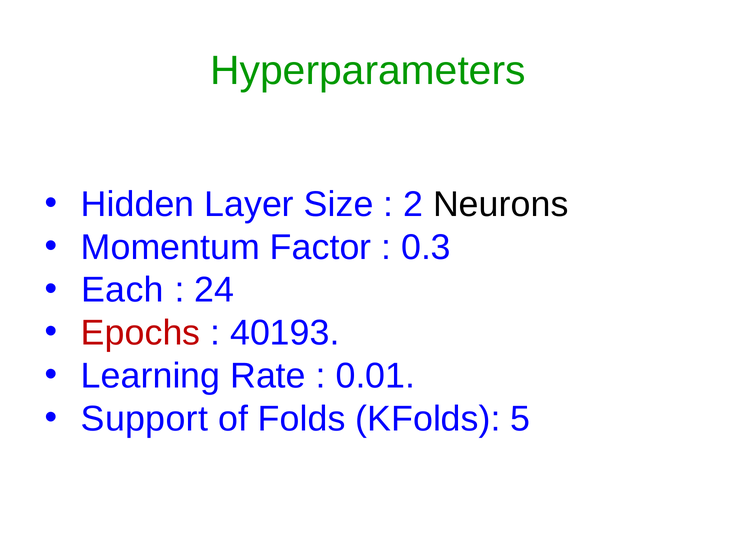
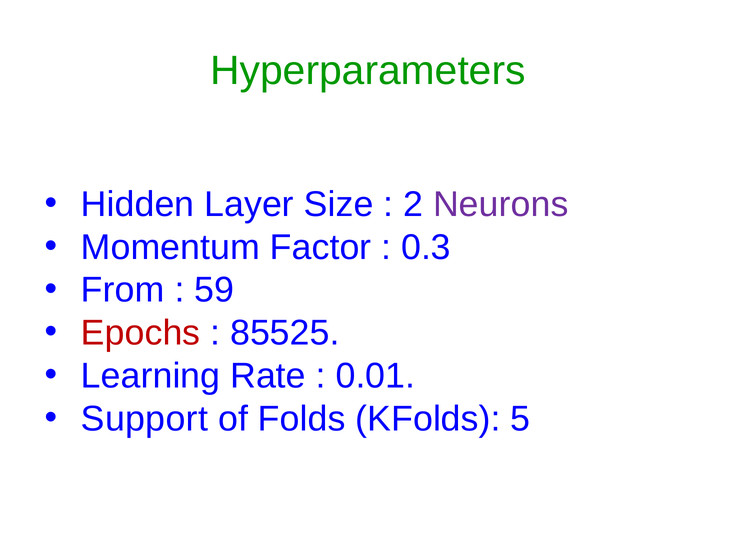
Neurons colour: black -> purple (501, 204)
Each: Each -> From (123, 290)
24: 24 -> 59 (214, 290)
40193: 40193 -> 85525 (285, 333)
